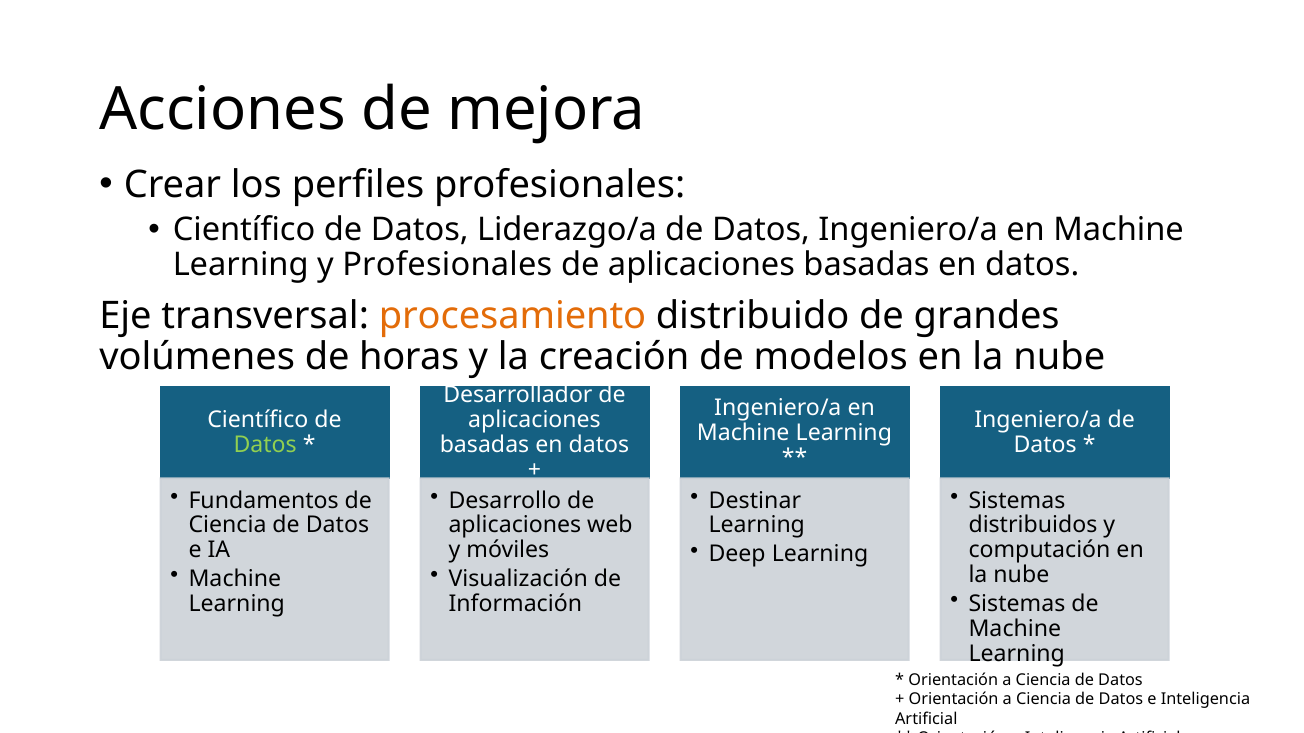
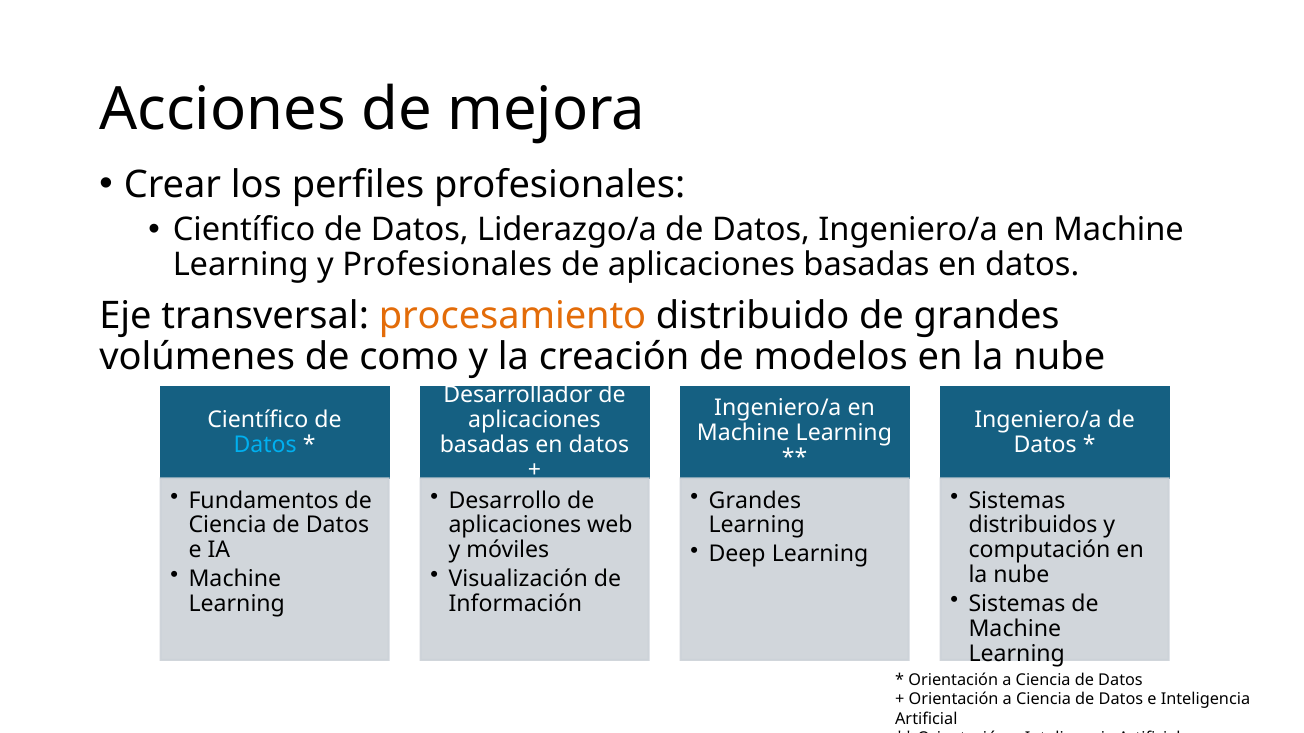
horas: horas -> como (409, 358)
Datos colour: light green -> light blue (265, 445)
Destinar: Destinar -> Grandes (755, 501)
